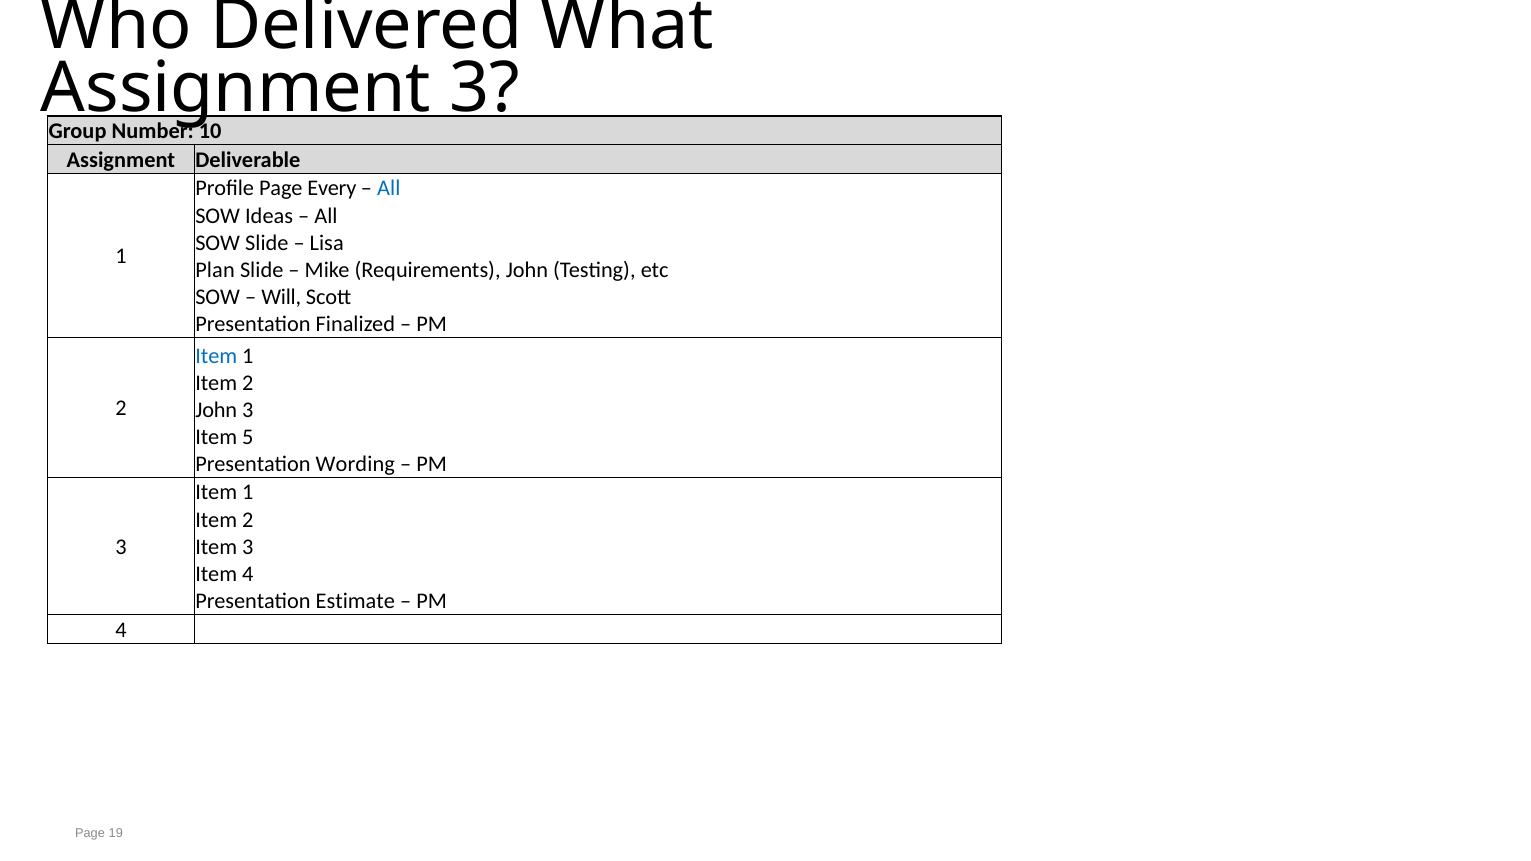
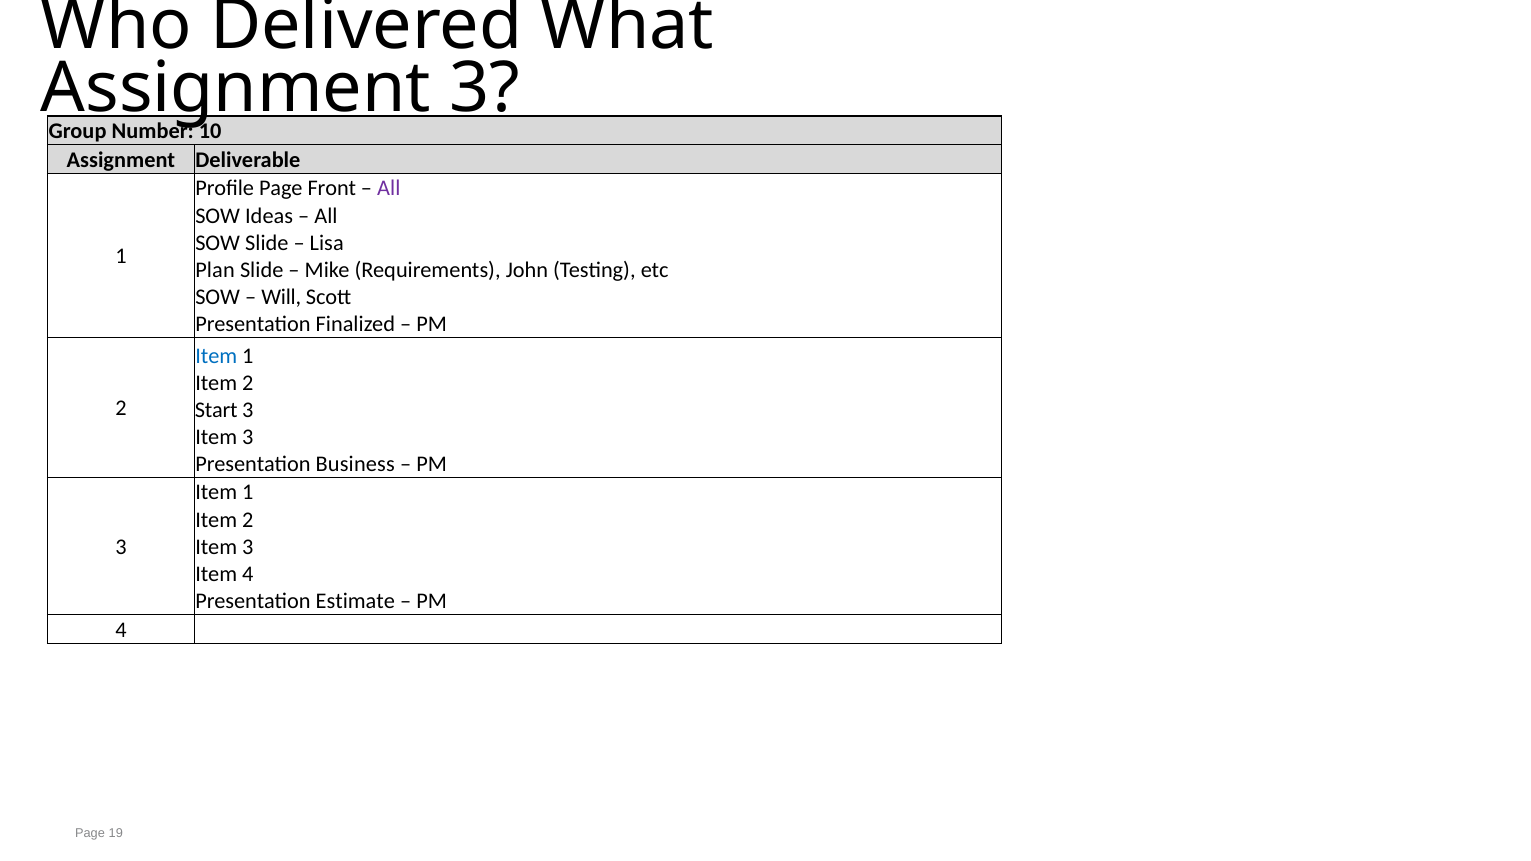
Every: Every -> Front (332, 189)
All colour: blue -> purple (389, 189)
John: John -> Start (216, 410)
5: 5 -> 3 (248, 437)
Wording: Wording -> Business (355, 464)
